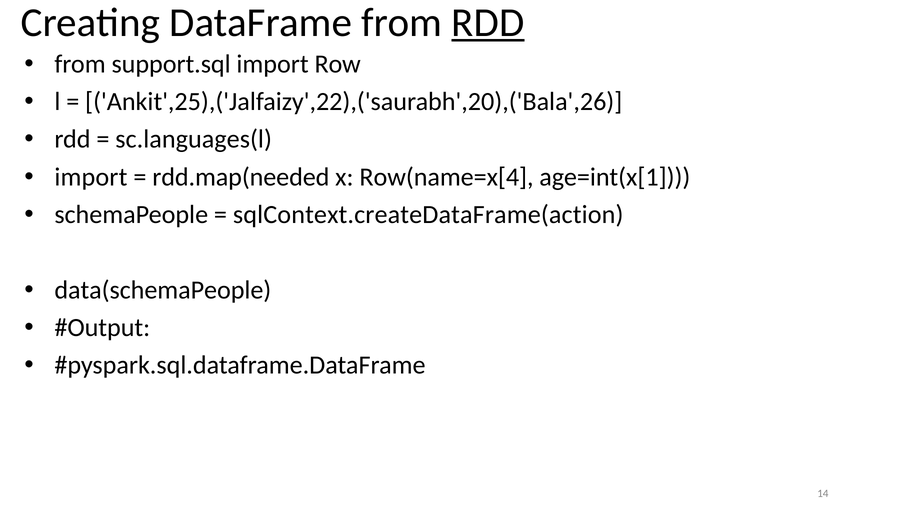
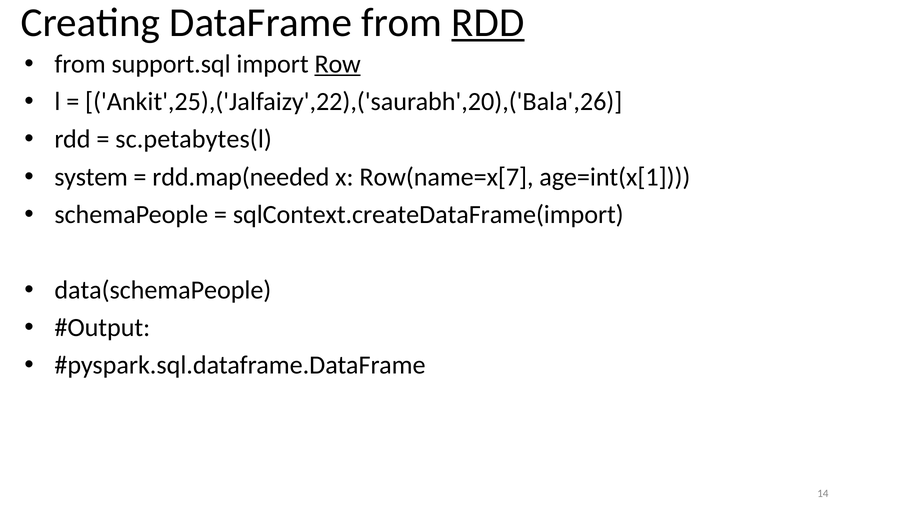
Row underline: none -> present (338, 64)
sc.languages(l: sc.languages(l -> sc.petabytes(l (194, 139)
import: import -> system (91, 177)
Row(name=x[4: Row(name=x[4 -> Row(name=x[7 (446, 177)
sqlContext.createDataFrame(action: sqlContext.createDataFrame(action -> sqlContext.createDataFrame(import (428, 214)
